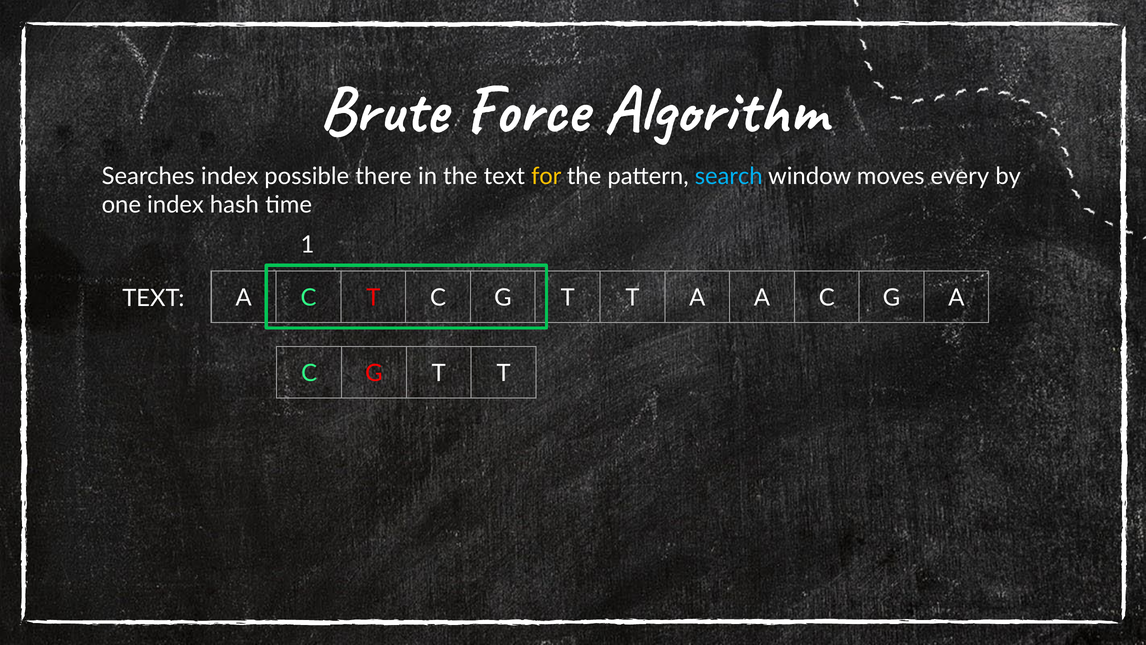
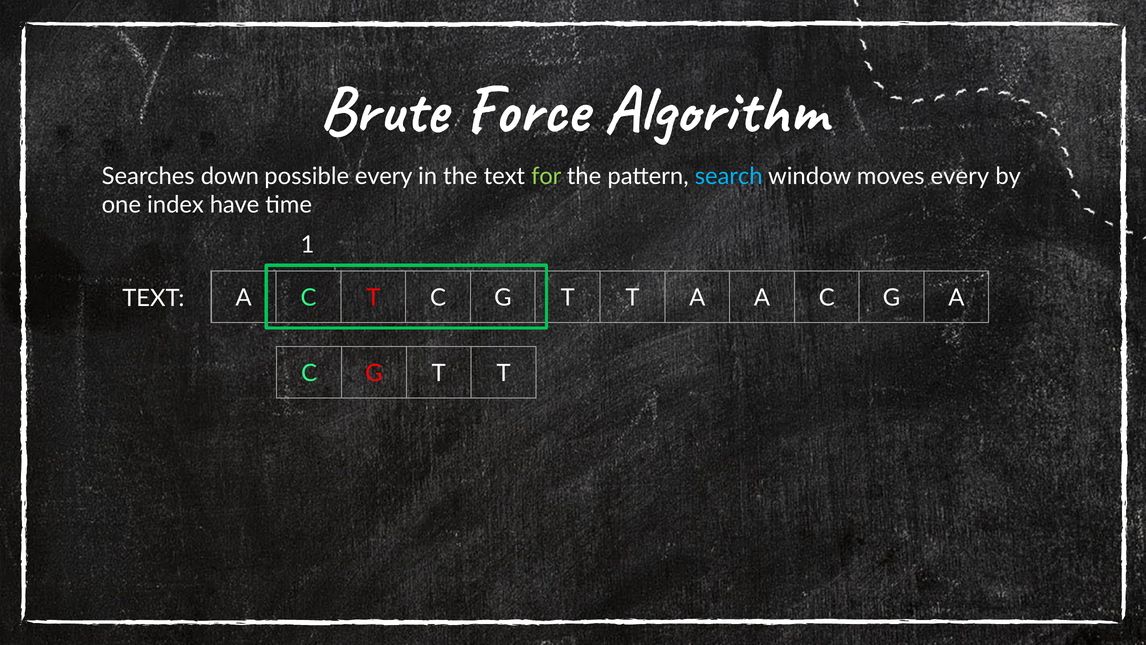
Searches index: index -> down (230, 176)
possible there: there -> every (384, 176)
for colour: yellow -> light green (546, 176)
hash: hash -> have (235, 205)
